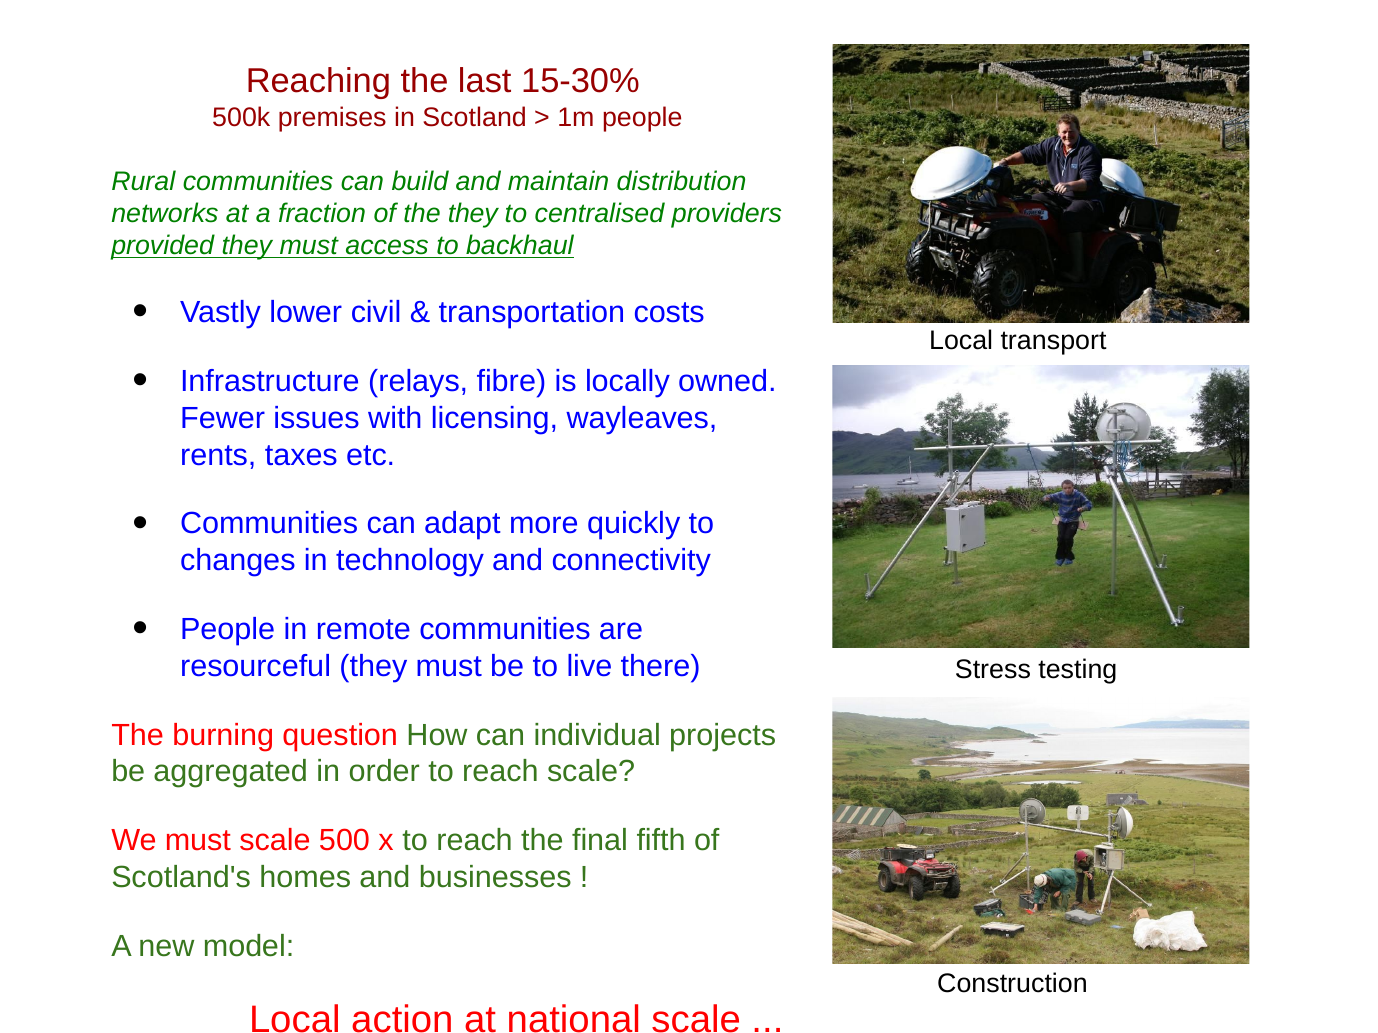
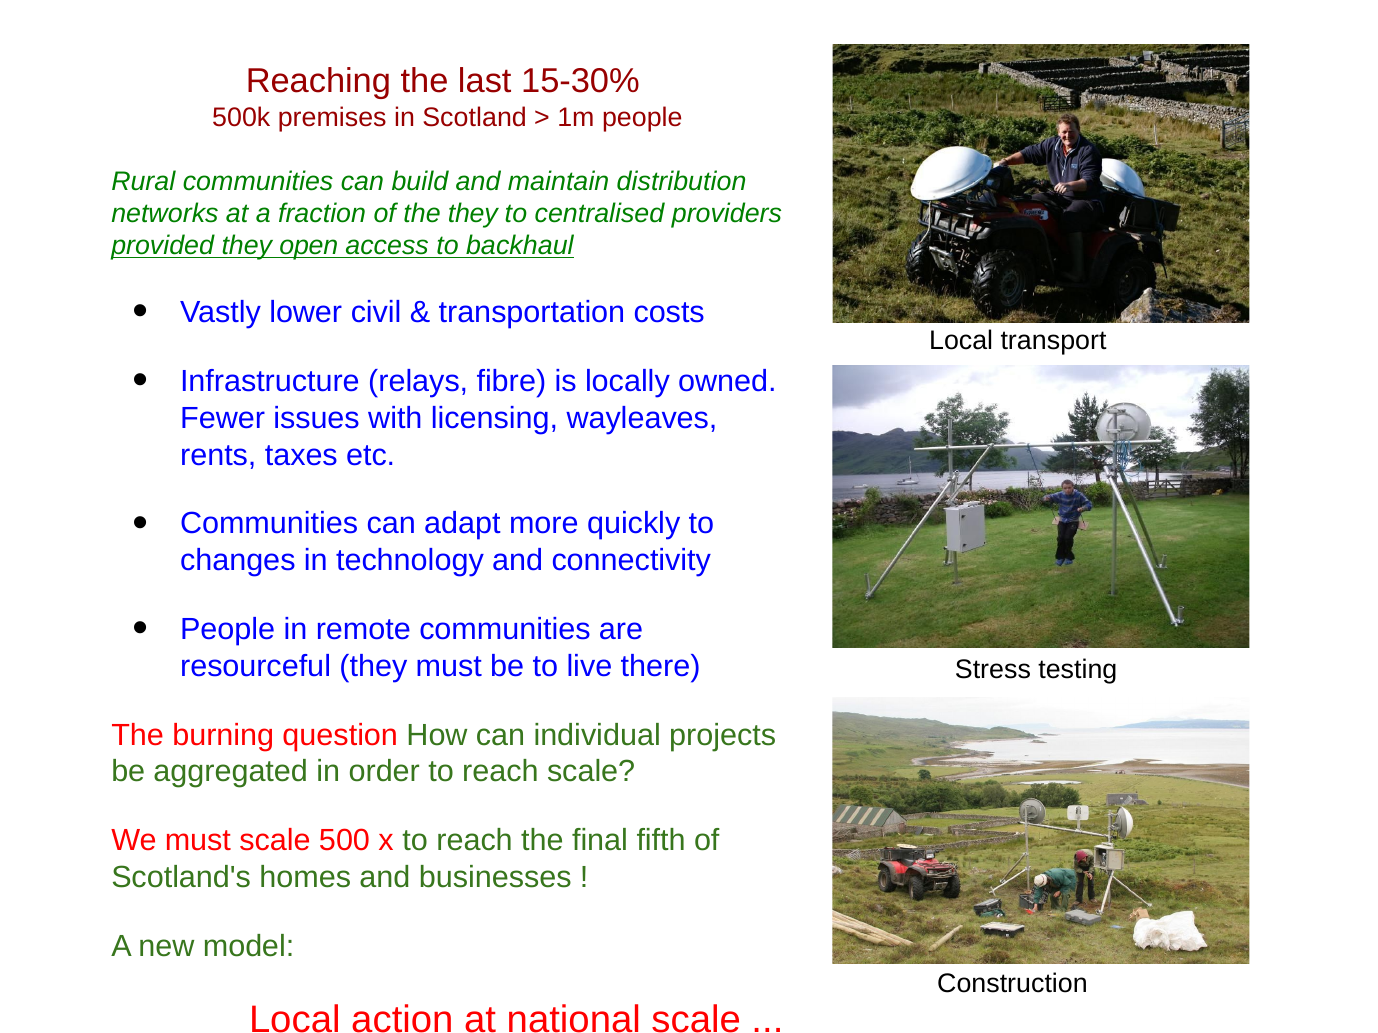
provided they must: must -> open (309, 246)
